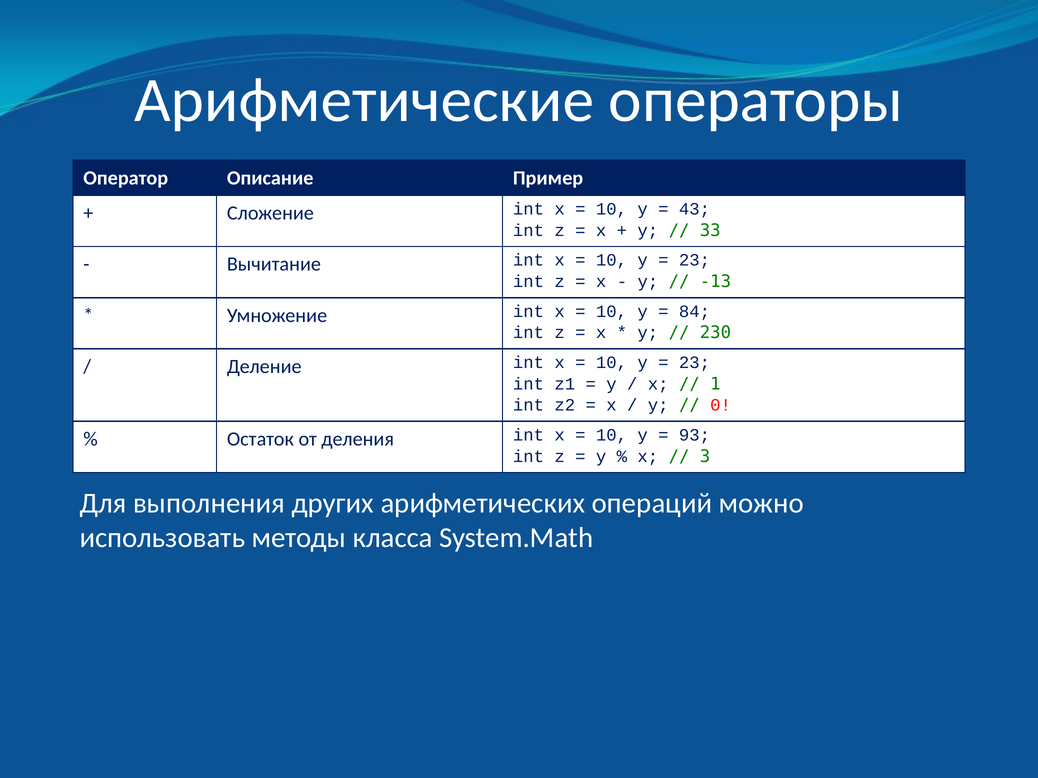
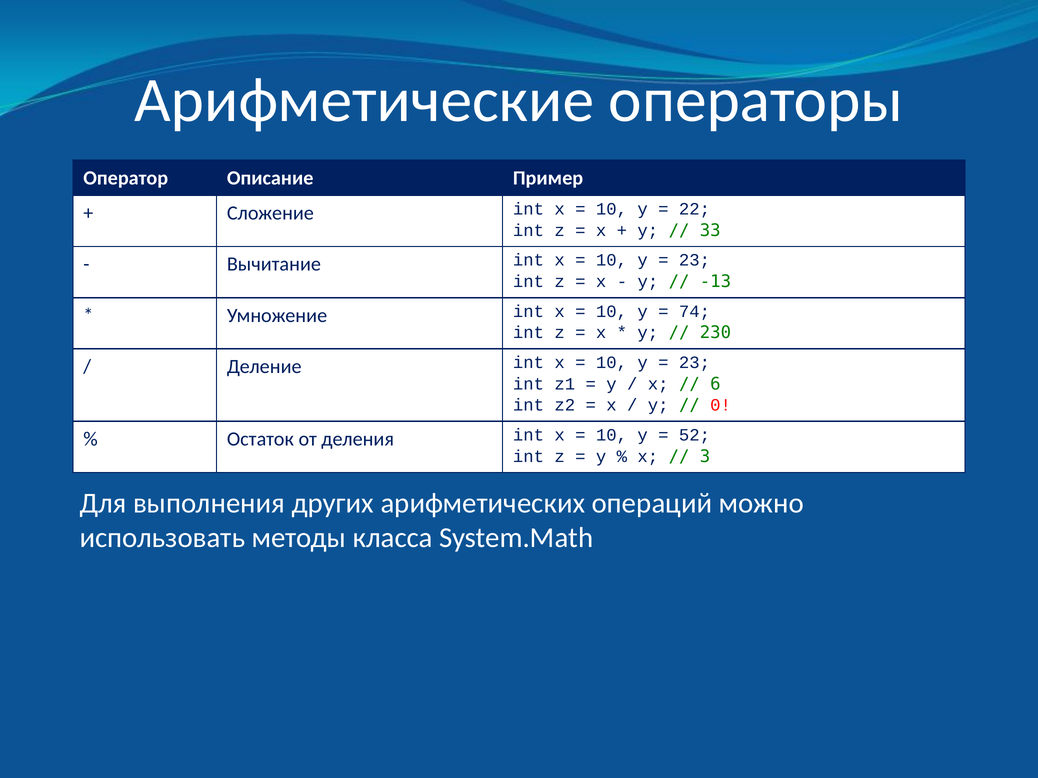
43: 43 -> 22 (694, 209)
84: 84 -> 74 (694, 312)
1: 1 -> 6 (715, 384)
93: 93 -> 52 (694, 435)
